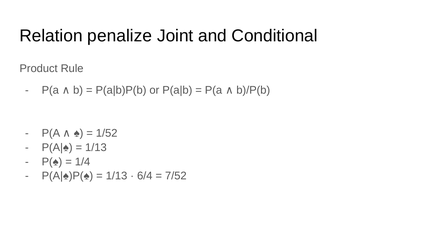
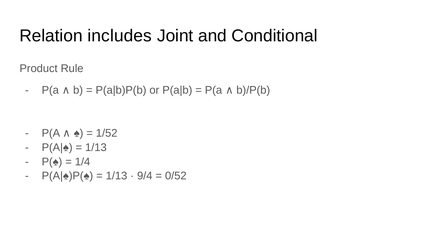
penalize: penalize -> includes (120, 36)
6/4: 6/4 -> 9/4 (145, 176)
7/52: 7/52 -> 0/52 (176, 176)
